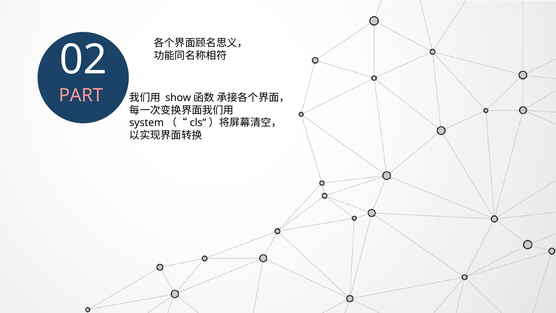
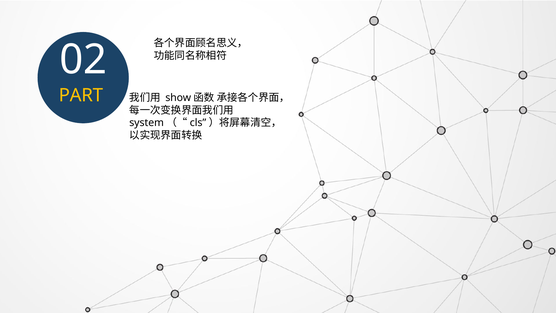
PART colour: pink -> yellow (81, 95)
